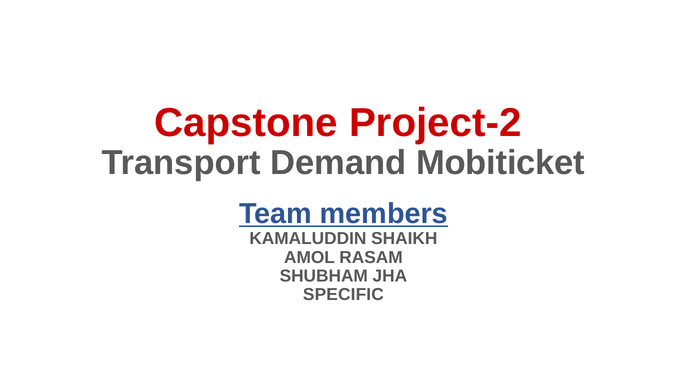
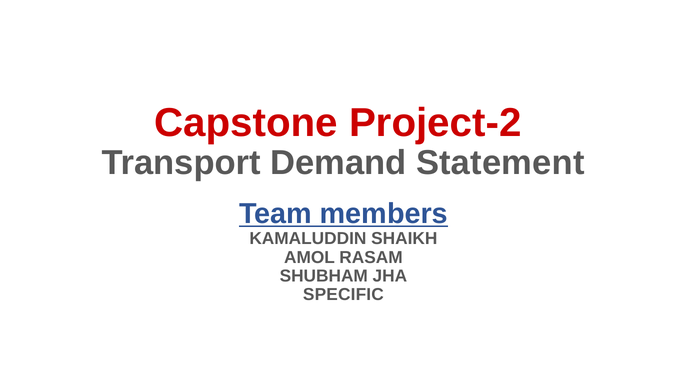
Mobiticket: Mobiticket -> Statement (500, 163)
